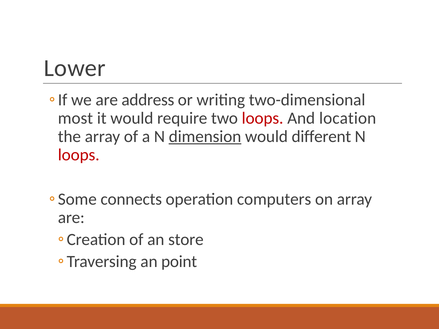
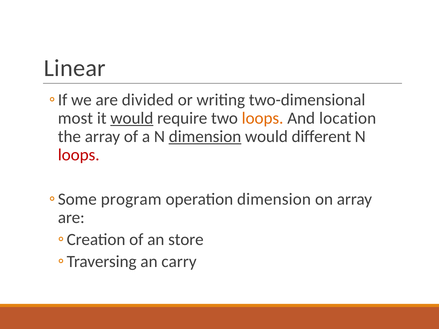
Lower: Lower -> Linear (75, 68)
address: address -> divided (148, 100)
would underline: none -> present (132, 118)
loops colour: red -> orange (263, 118)
connects: connects -> program (131, 199)
operation computers: computers -> dimension (274, 199)
point: point -> carry (179, 262)
